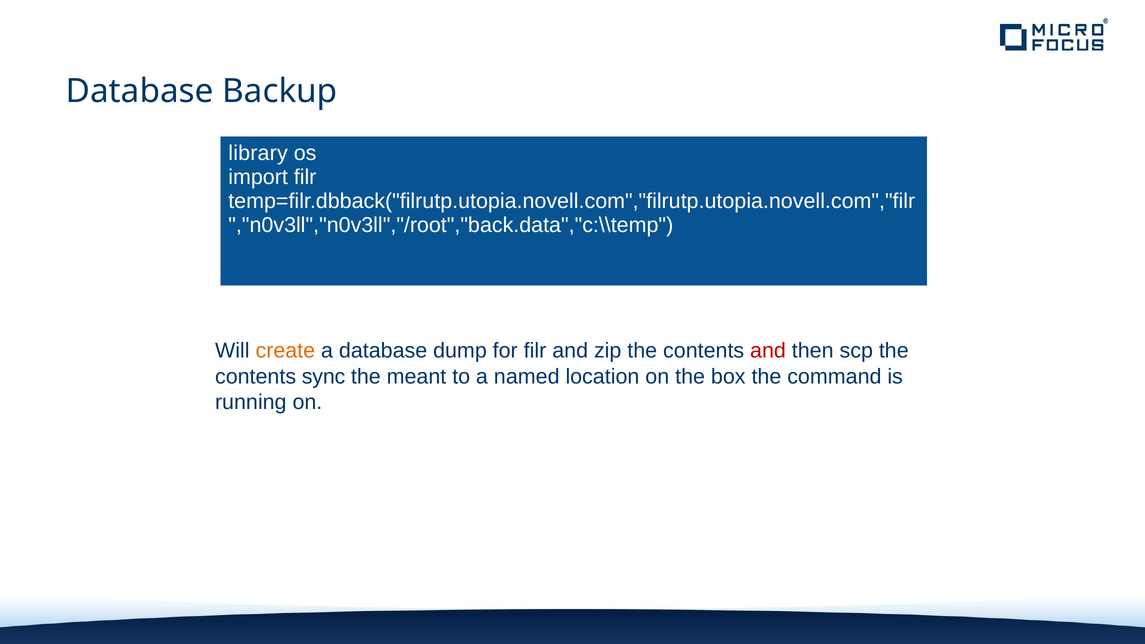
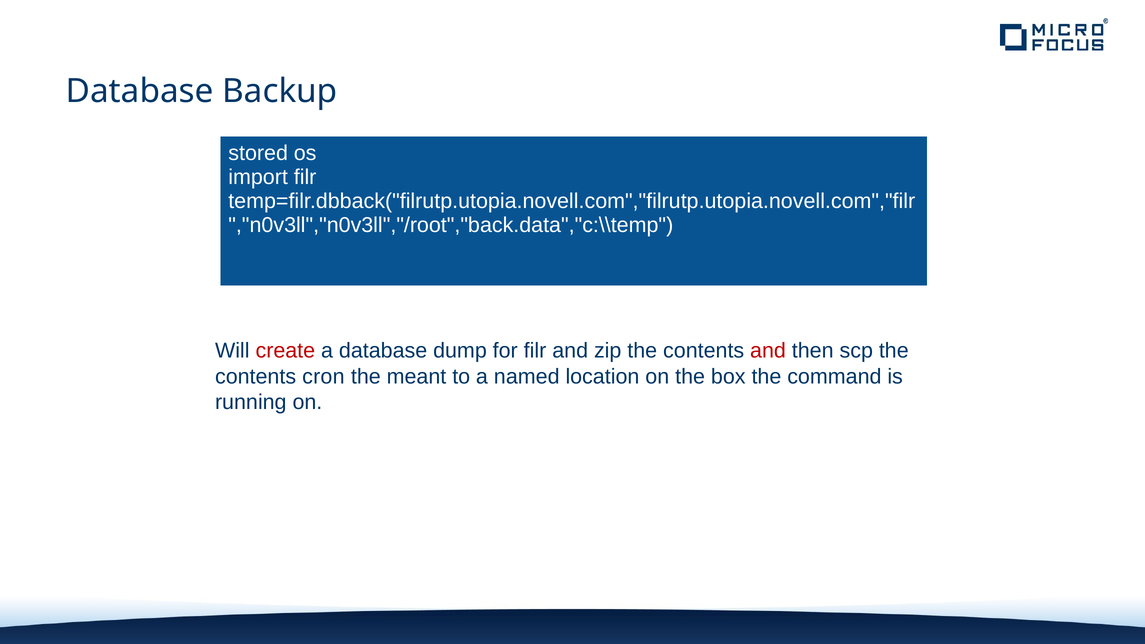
library: library -> stored (258, 153)
create colour: orange -> red (285, 351)
sync: sync -> cron (323, 377)
